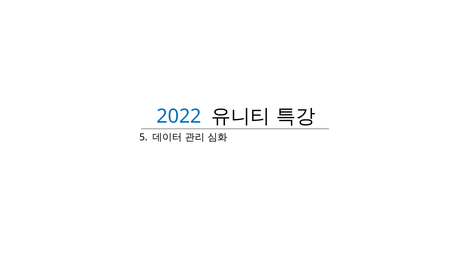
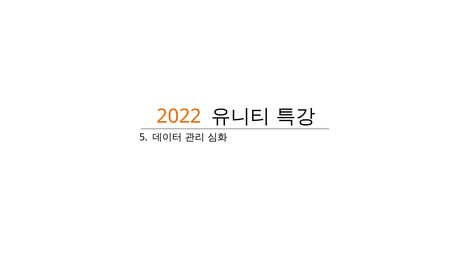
2022 colour: blue -> orange (179, 117)
